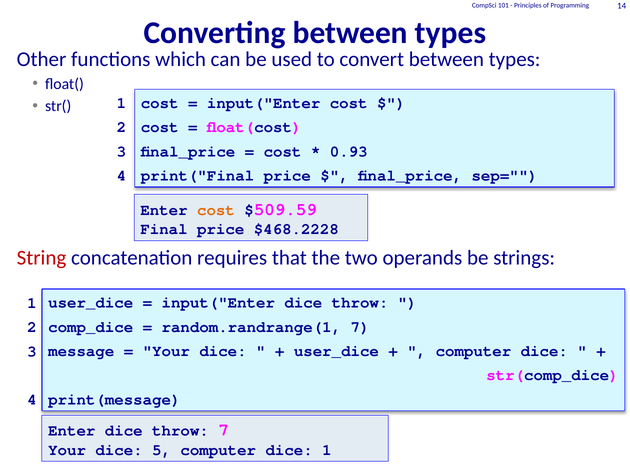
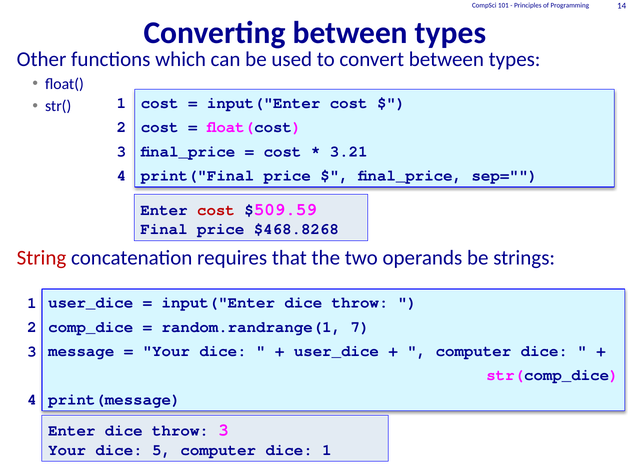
0.93: 0.93 -> 3.21 (349, 151)
cost colour: orange -> red (216, 210)
$468.2228: $468.2228 -> $468.8268 (296, 229)
throw 7: 7 -> 3 (224, 430)
